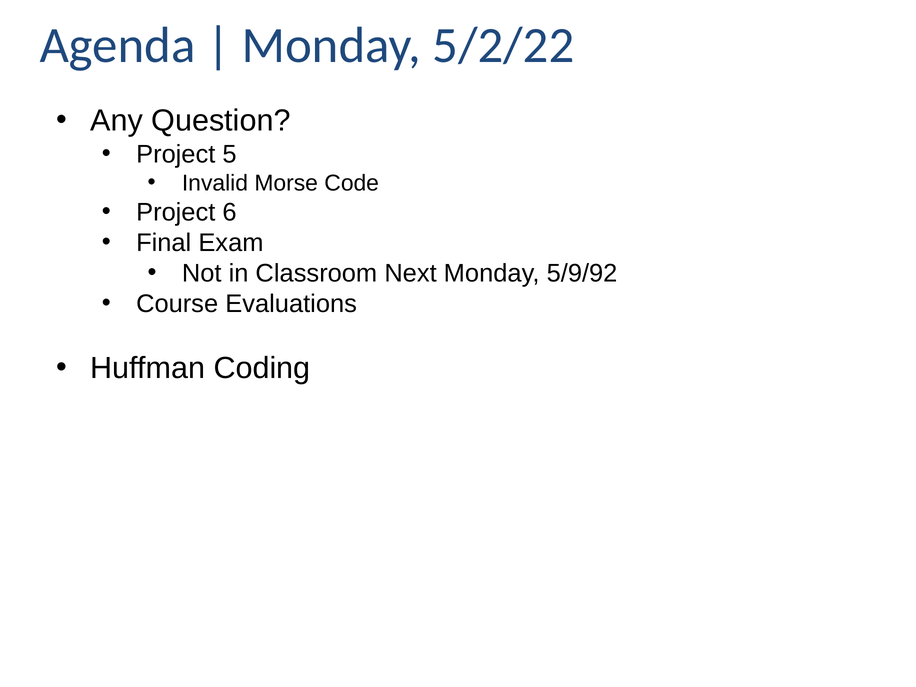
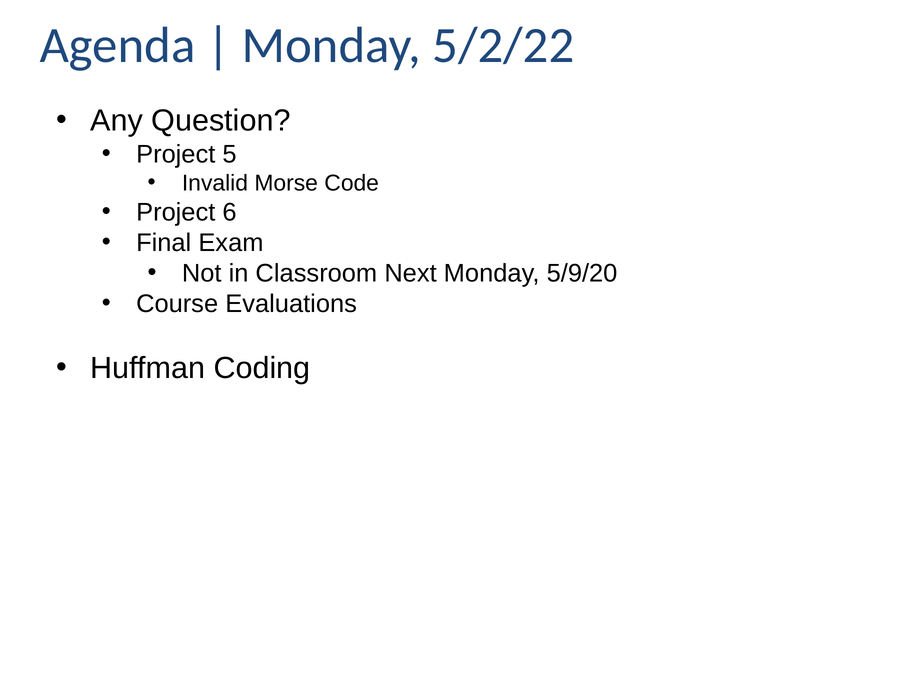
5/9/92: 5/9/92 -> 5/9/20 (582, 273)
